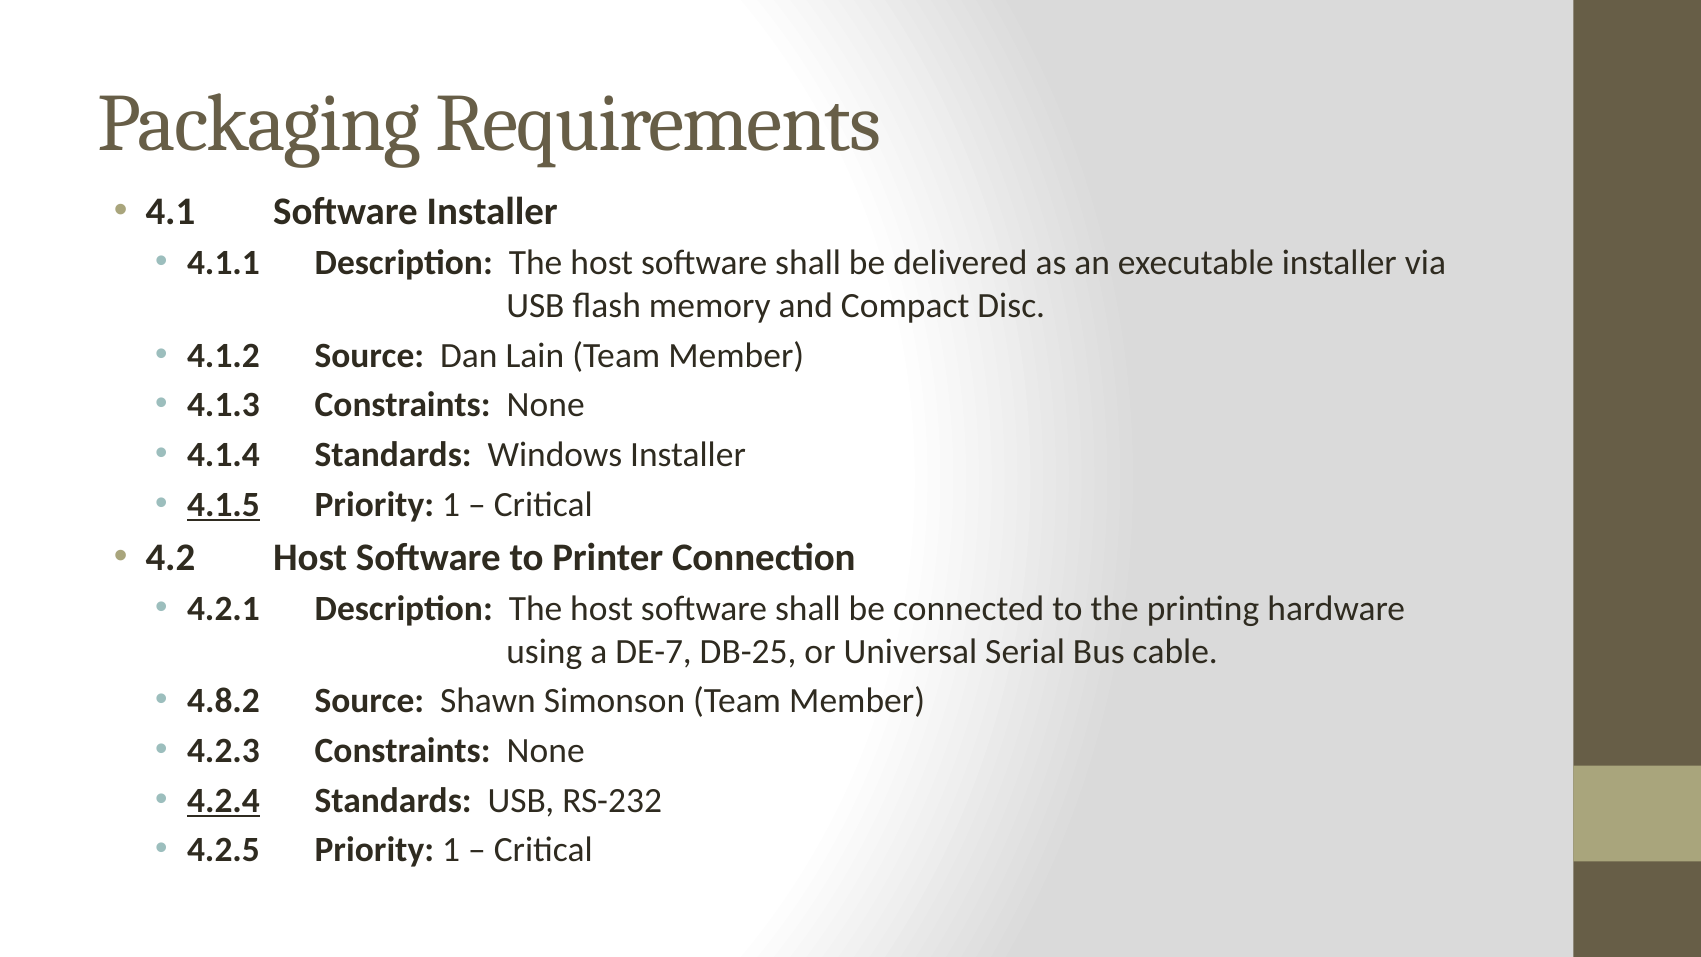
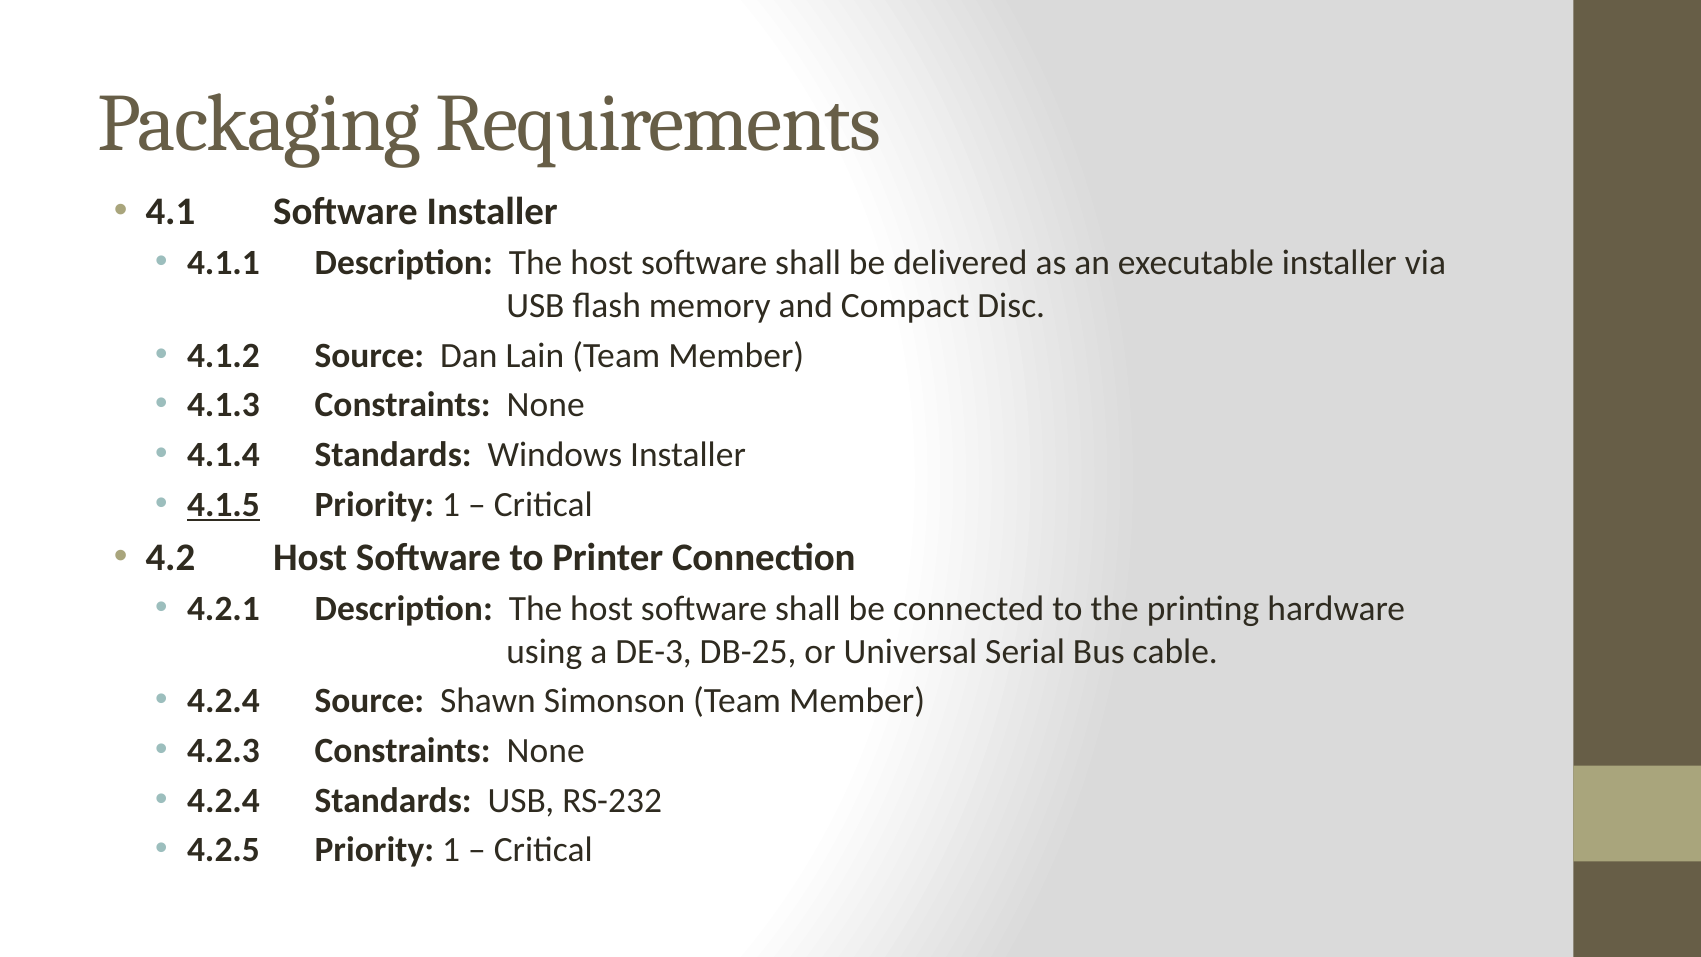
DE-7: DE-7 -> DE-3 (654, 651)
4.8.2: 4.8.2 -> 4.2.4 (223, 701)
4.2.4 underline: present -> none (223, 800)
